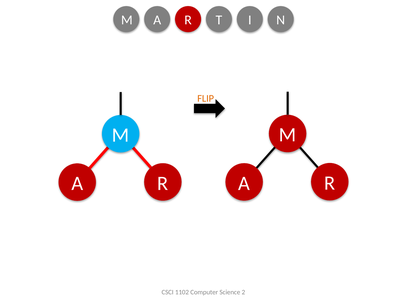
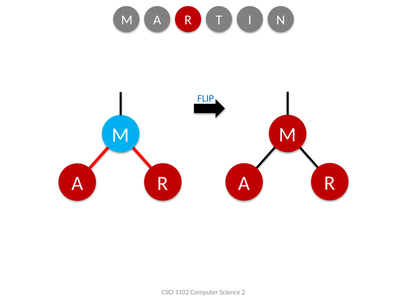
FLIP colour: orange -> blue (206, 98)
